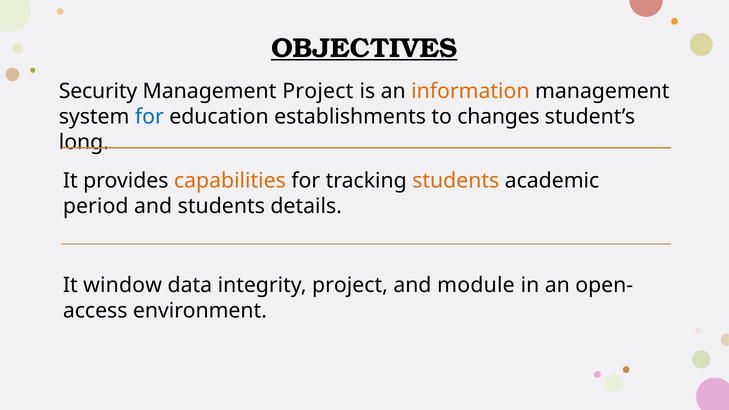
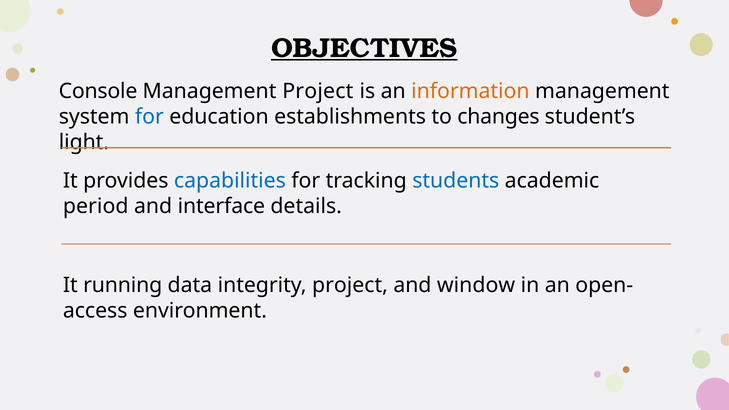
Security: Security -> Console (98, 91)
long: long -> light (84, 142)
capabilities colour: orange -> blue (230, 181)
students colour: orange -> blue (456, 181)
and students: students -> interface (221, 206)
window: window -> running (123, 285)
module: module -> window (476, 285)
